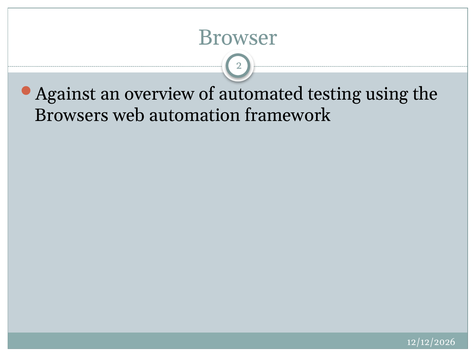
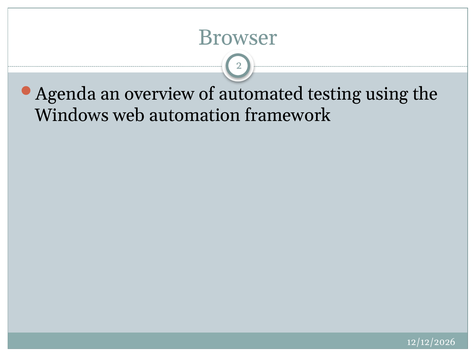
Against: Against -> Agenda (66, 94)
Browsers: Browsers -> Windows (72, 115)
